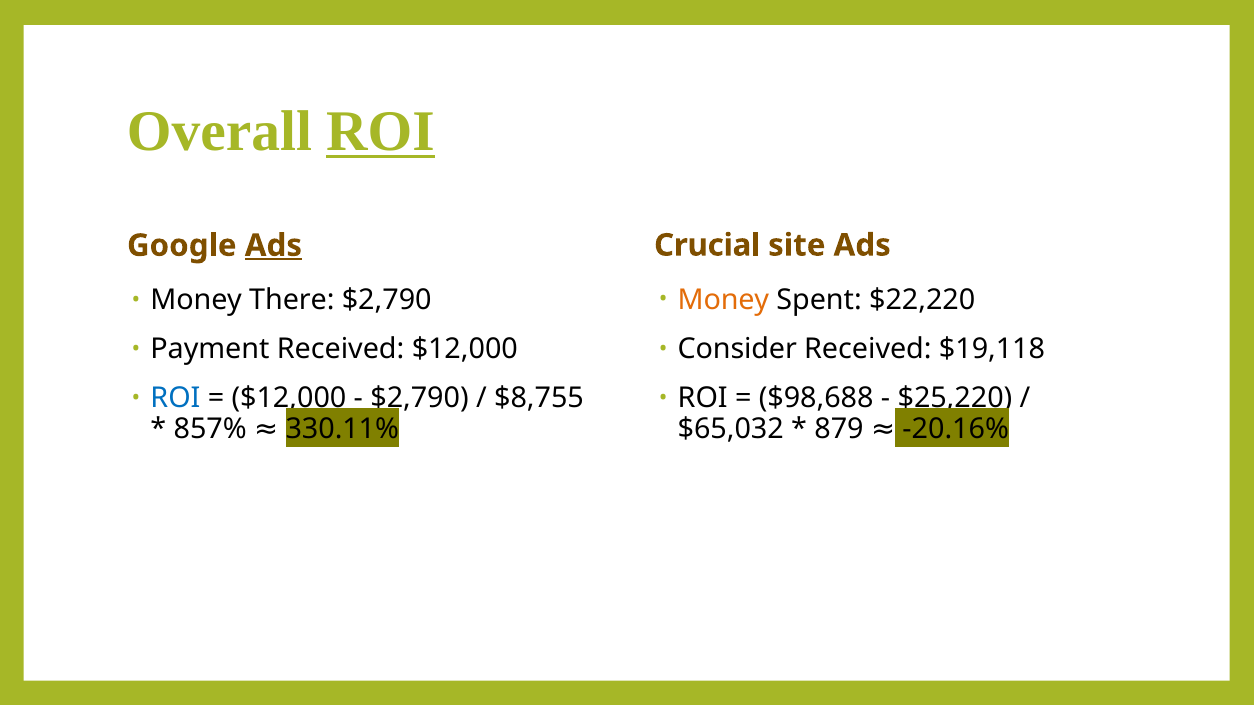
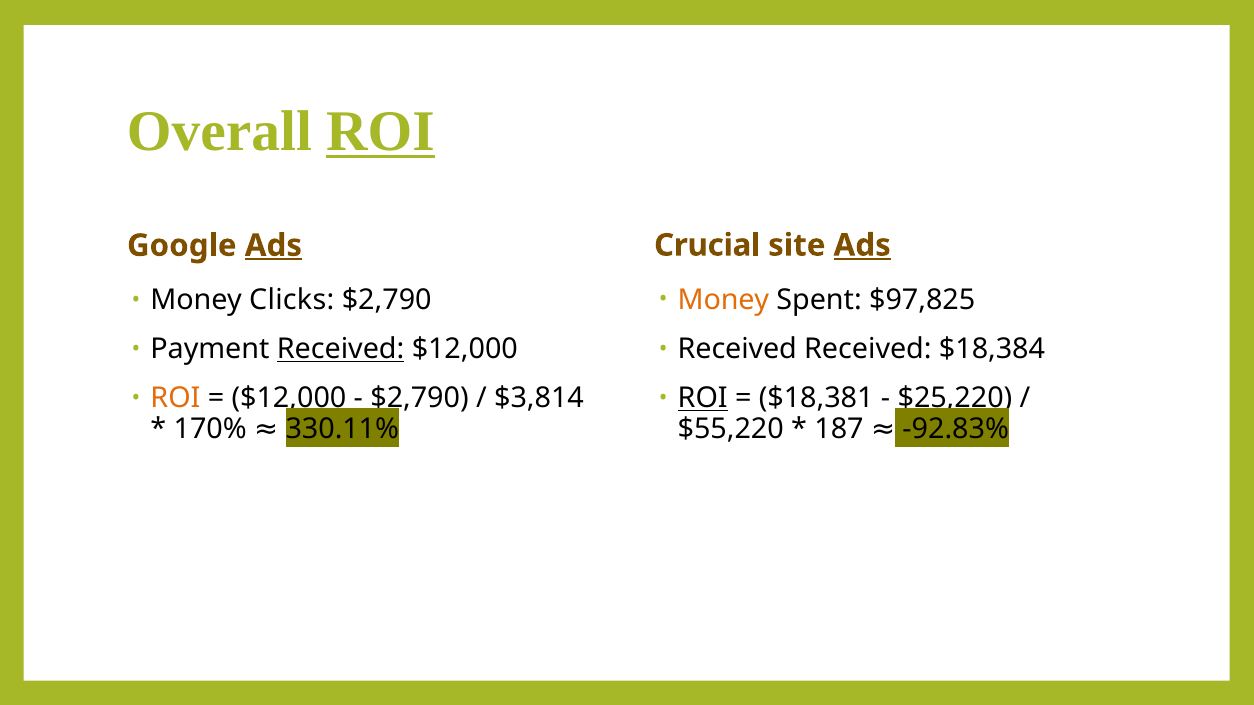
Ads underline: none -> present (862, 245)
$22,220: $22,220 -> $97,825 (922, 300)
There: There -> Clicks (292, 300)
Consider: Consider -> Received (737, 349)
$19,118: $19,118 -> $18,384 (992, 349)
Received underline: none -> present (341, 349)
ROI underline: none -> present (703, 398)
$98,688: $98,688 -> $18,381 (816, 398)
ROI colour: blue -> orange (175, 399)
$8,755: $8,755 -> $3,814 (539, 399)
$65,032: $65,032 -> $55,220 (731, 429)
879: 879 -> 187 (839, 429)
-20.16%: -20.16% -> -92.83% (956, 429)
857%: 857% -> 170% (210, 430)
